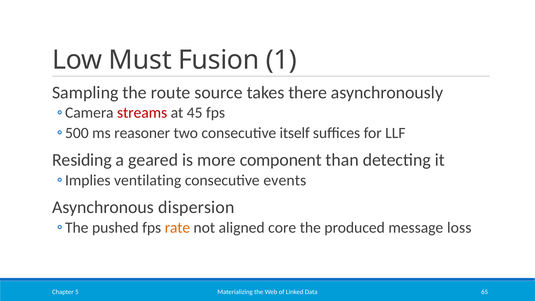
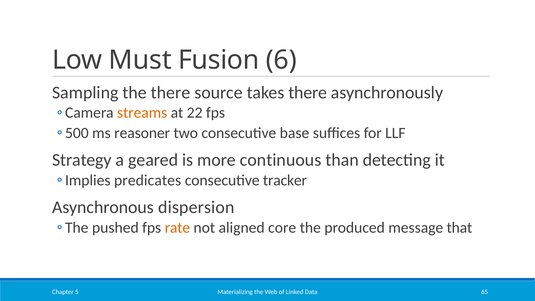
1: 1 -> 6 (281, 60)
the route: route -> there (171, 93)
streams colour: red -> orange (142, 113)
45: 45 -> 22 (195, 113)
itself: itself -> base (295, 133)
Residing: Residing -> Strategy (82, 160)
component: component -> continuous (281, 160)
ventilating: ventilating -> predicates (148, 180)
events: events -> tracker (285, 180)
loss: loss -> that (459, 227)
